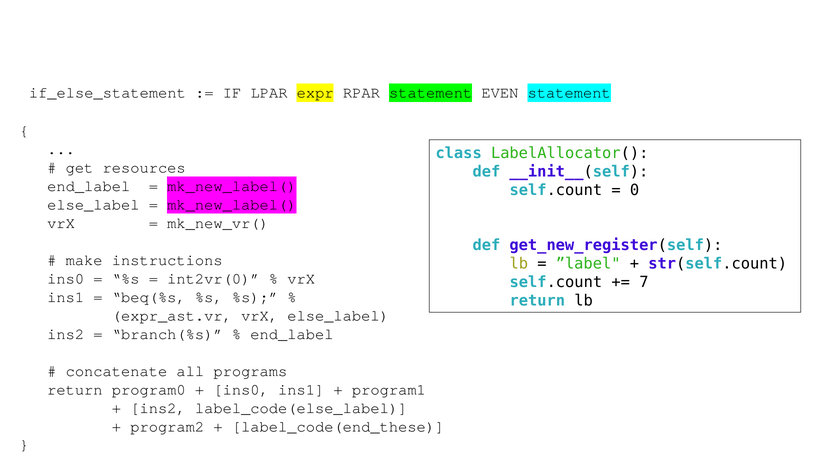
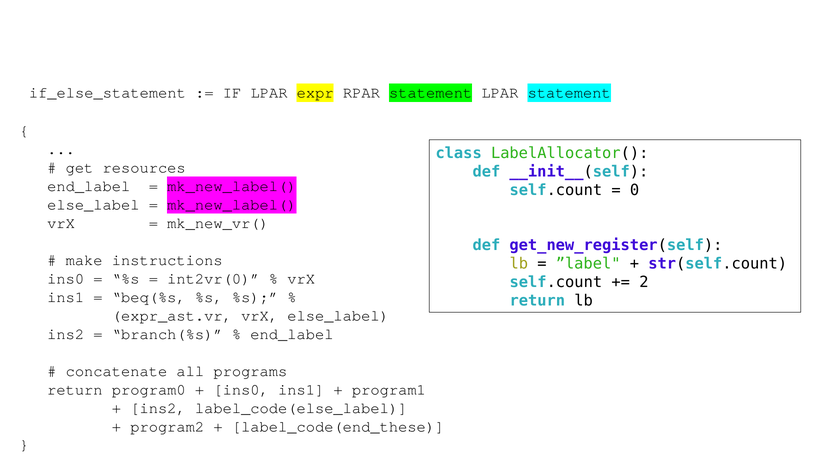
statement EVEN: EVEN -> LPAR (500, 93)
7: 7 -> 2 (644, 282)
